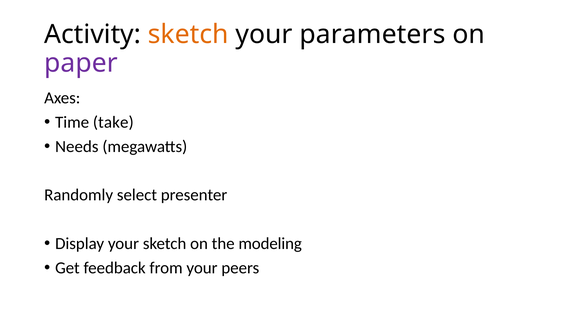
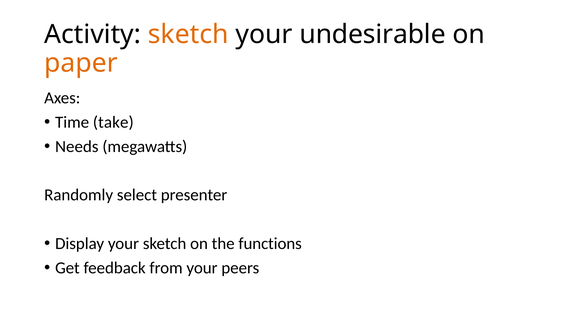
parameters: parameters -> undesirable (373, 34)
paper colour: purple -> orange (81, 63)
modeling: modeling -> functions (270, 244)
